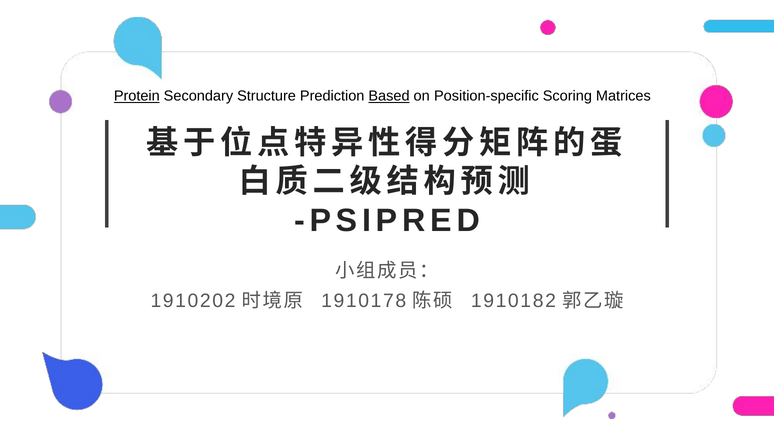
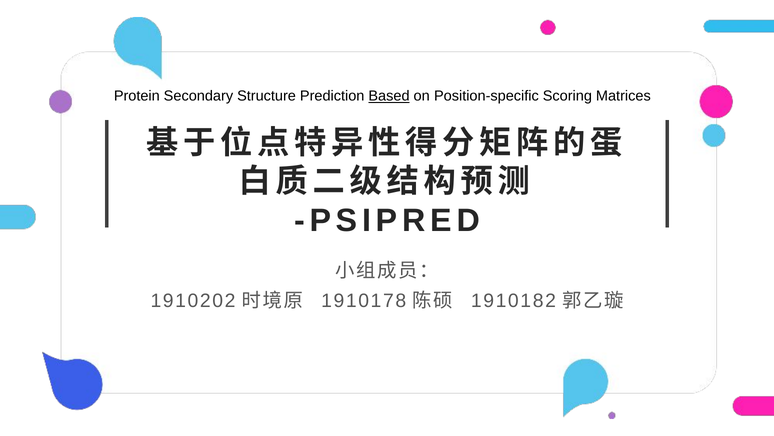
Protein underline: present -> none (137, 96)
